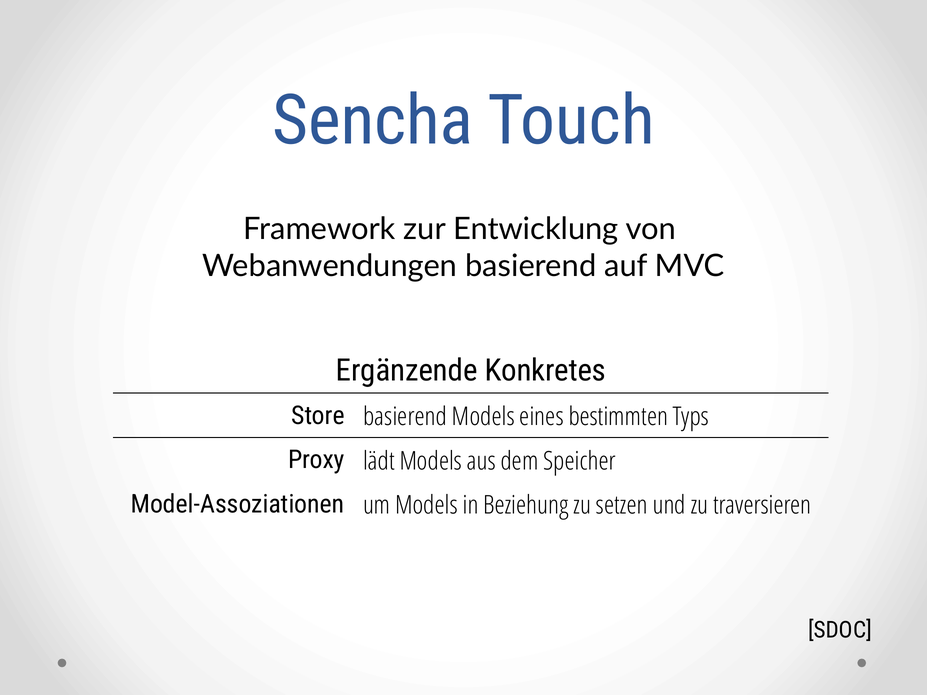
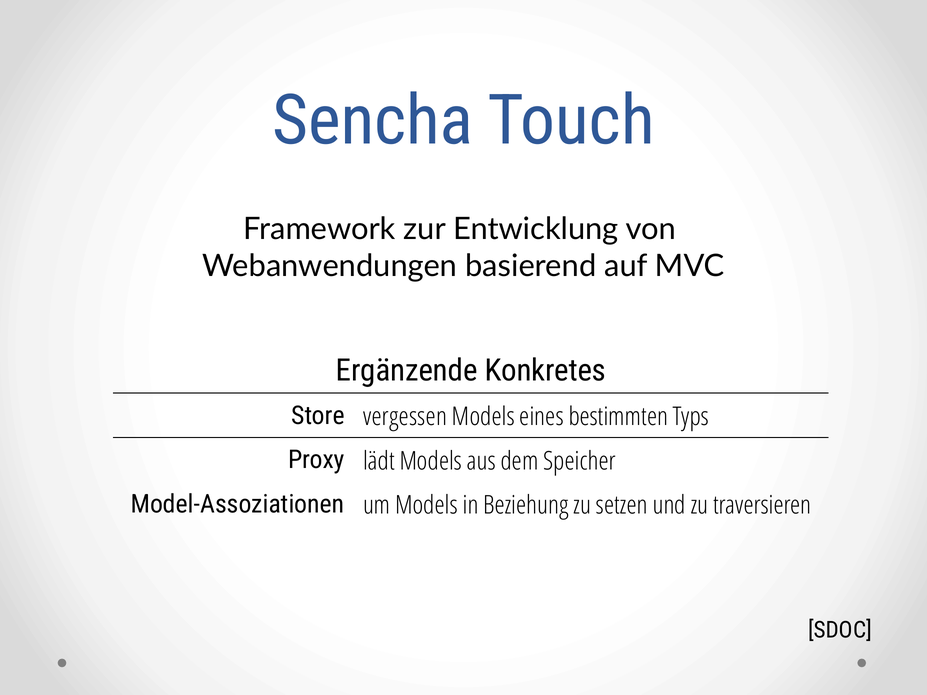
Store basierend: basierend -> vergessen (405, 417)
